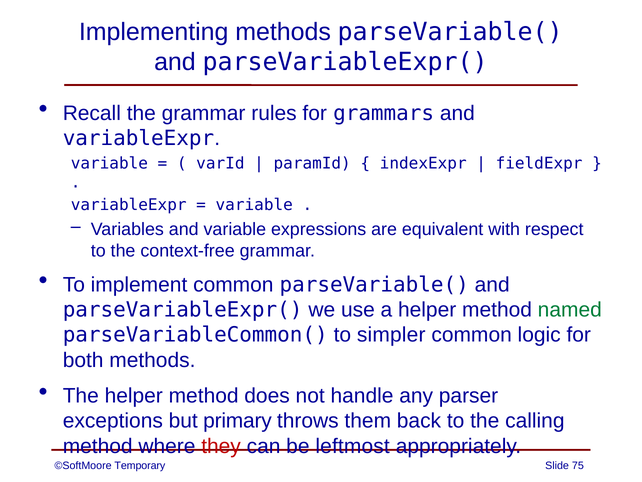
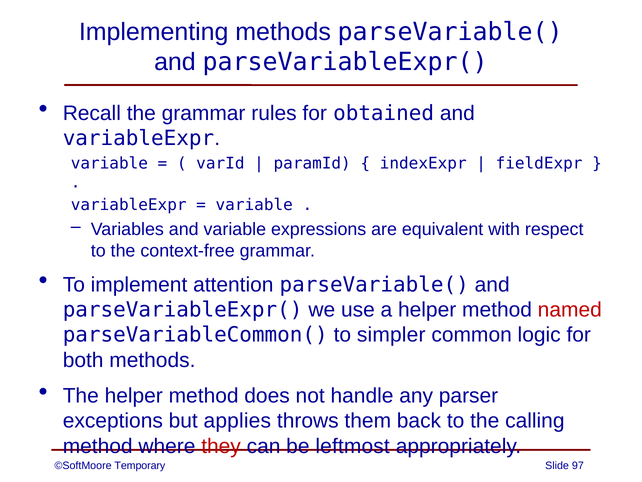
grammars: grammars -> obtained (384, 113)
implement common: common -> attention (233, 284)
named colour: green -> red (570, 310)
primary: primary -> applies (237, 421)
75: 75 -> 97 (578, 465)
